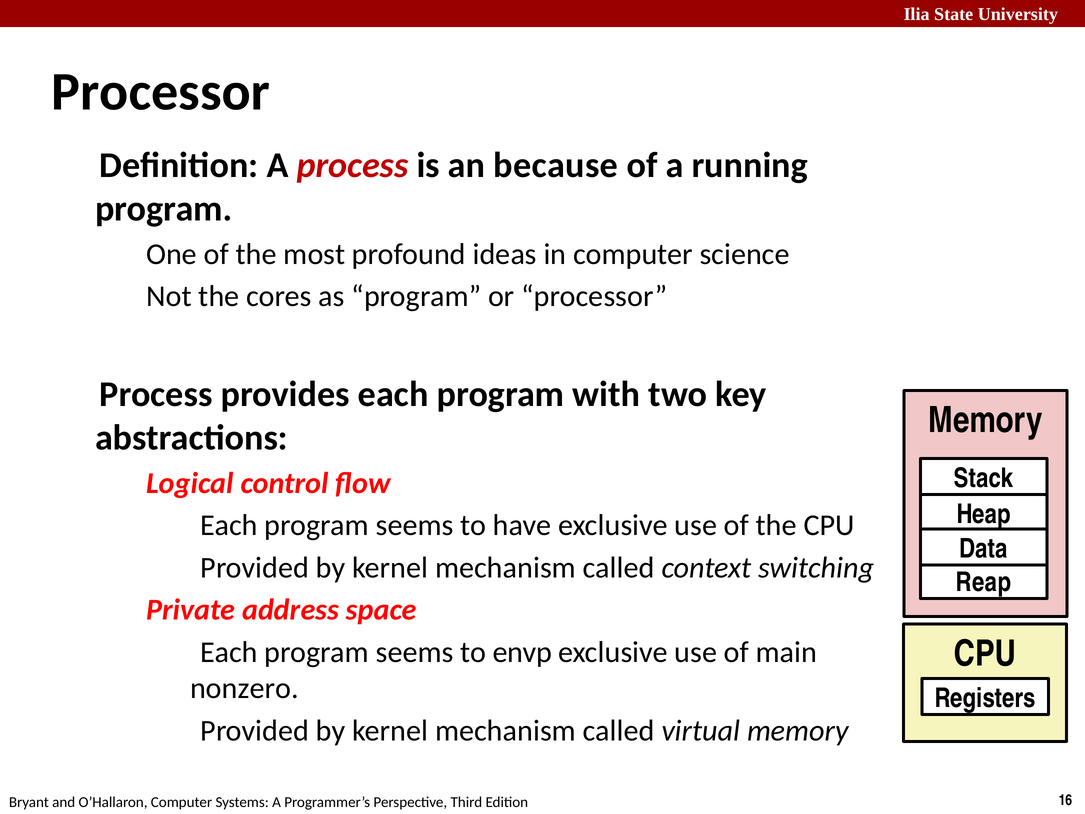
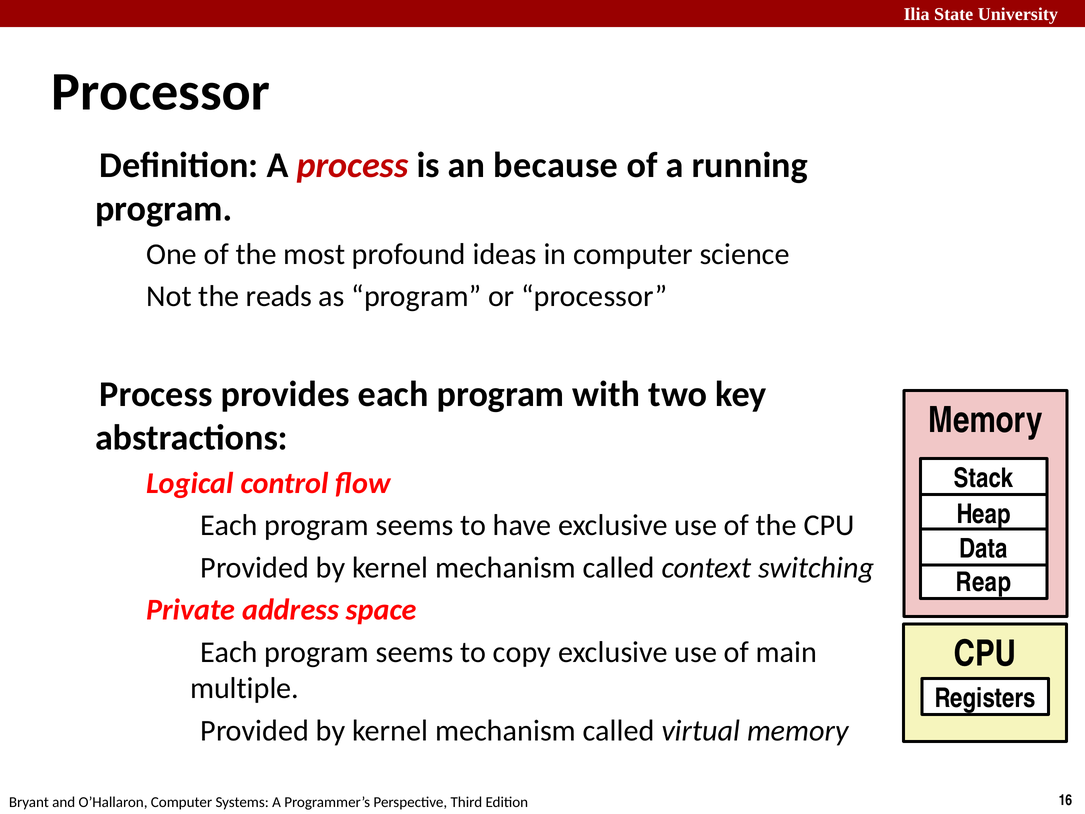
cores: cores -> reads (279, 296)
envp: envp -> copy (522, 652)
nonzero: nonzero -> multiple (245, 688)
